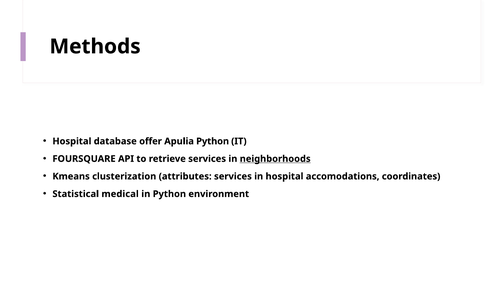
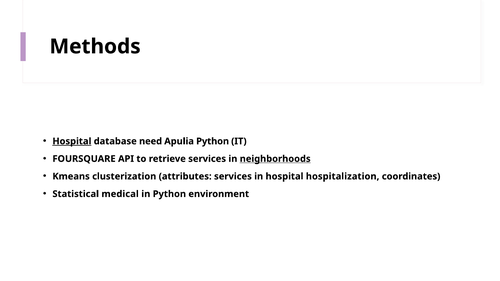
Hospital underline: none -> present (72, 141)
offer: offer -> need (151, 141)
accomodations: accomodations -> hospitalization (343, 177)
